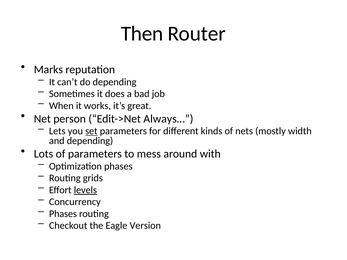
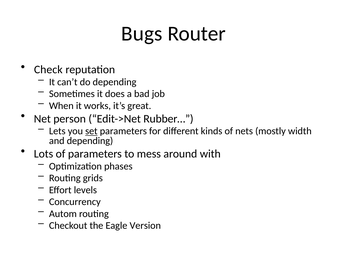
Then: Then -> Bugs (142, 34)
Marks: Marks -> Check (48, 70)
Always…: Always… -> Rubber… (168, 119)
levels underline: present -> none (85, 190)
Phases: Phases -> Autom (63, 214)
